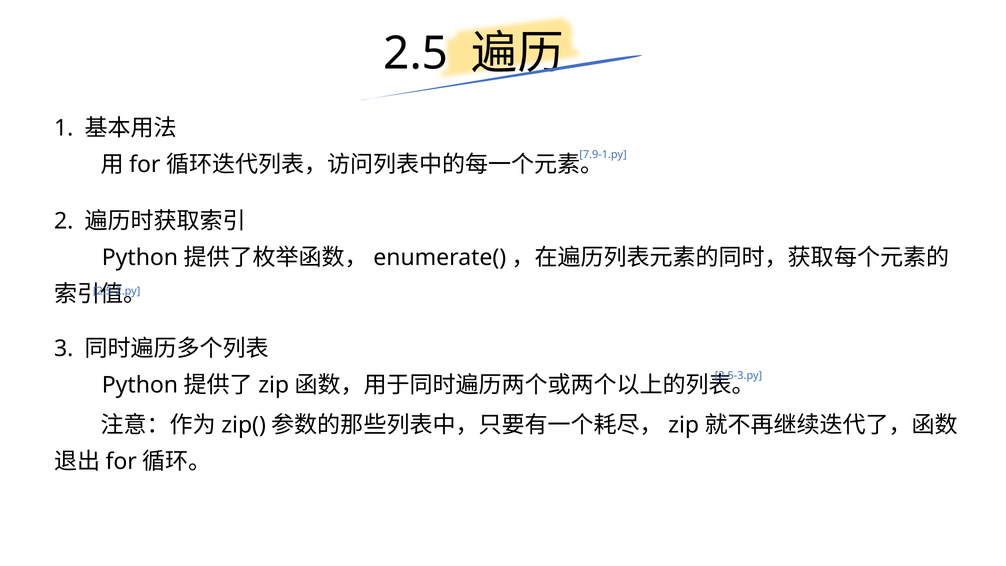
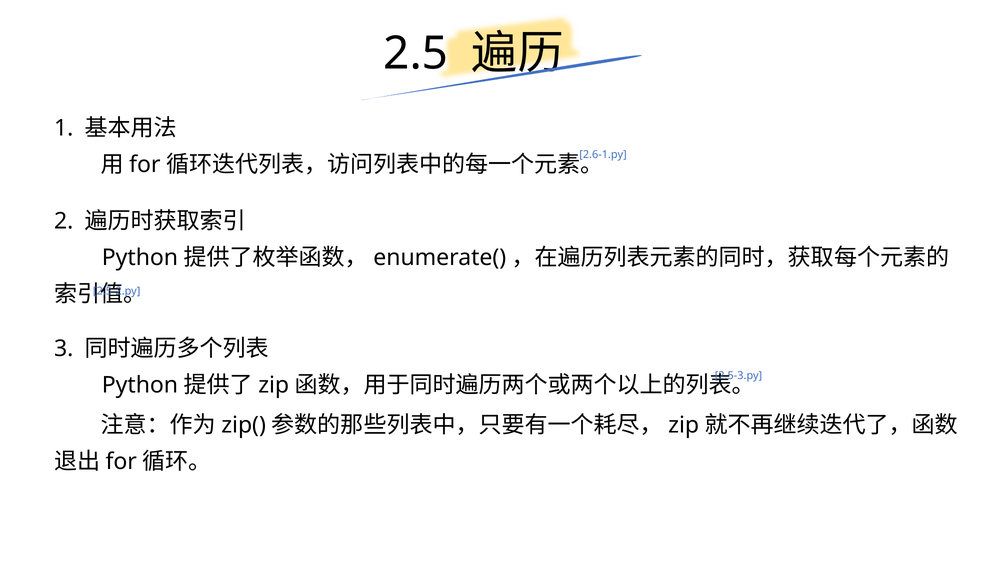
7.9-1.py: 7.9-1.py -> 2.6-1.py (603, 154)
